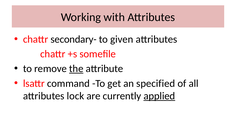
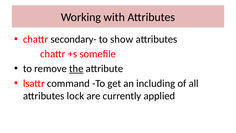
given: given -> show (122, 39)
specified: specified -> including (156, 83)
applied underline: present -> none (159, 96)
